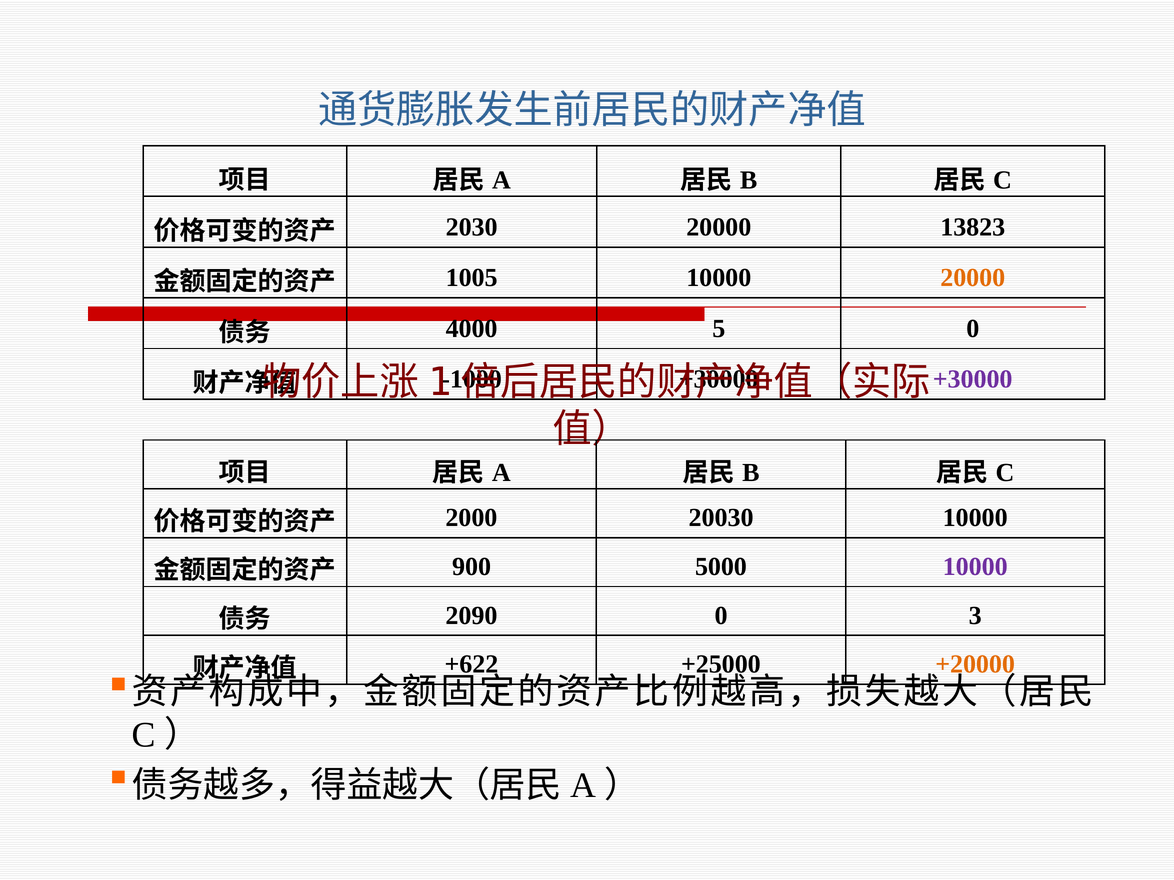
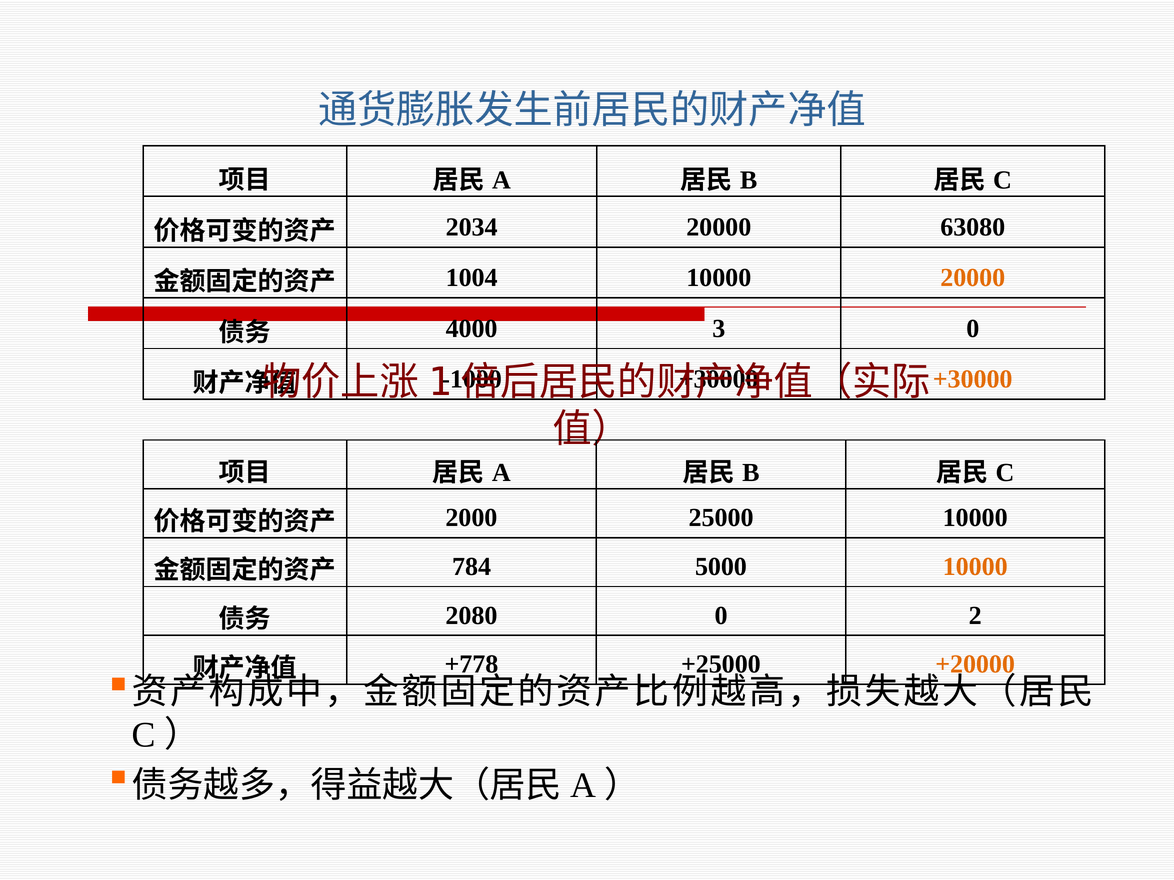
2030: 2030 -> 2034 (472, 227)
13823: 13823 -> 63080 (973, 227)
1005: 1005 -> 1004 (472, 278)
5: 5 -> 3 (719, 329)
+30000 colour: purple -> orange (973, 379)
20030: 20030 -> 25000 (721, 518)
900: 900 -> 784 (472, 567)
10000 colour: purple -> orange (975, 567)
2090: 2090 -> 2080 (471, 616)
3: 3 -> 2 (975, 616)
+622: +622 -> +778 (471, 665)
